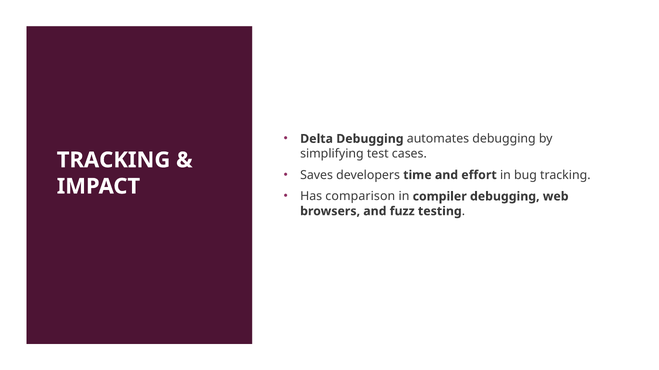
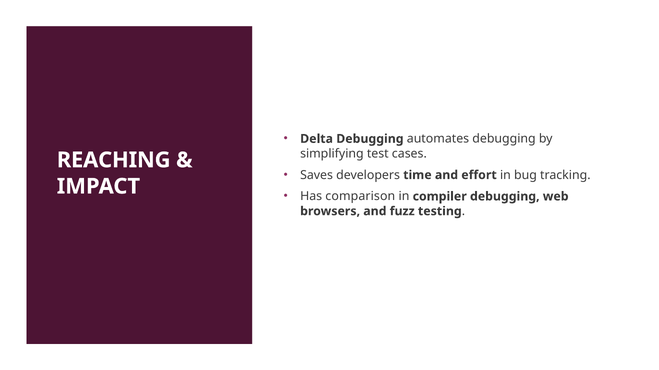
TRACKING: TRACKING -> REACHING (114, 160)
